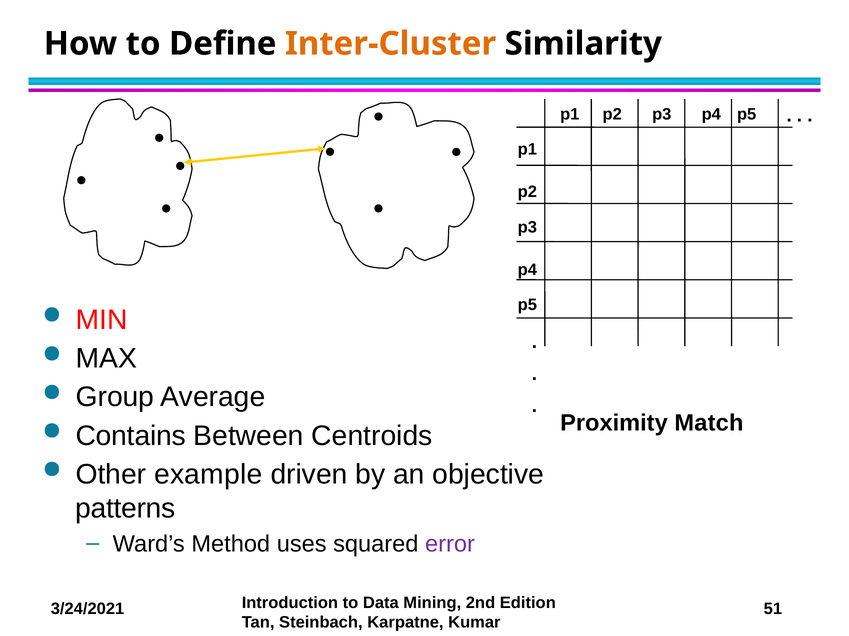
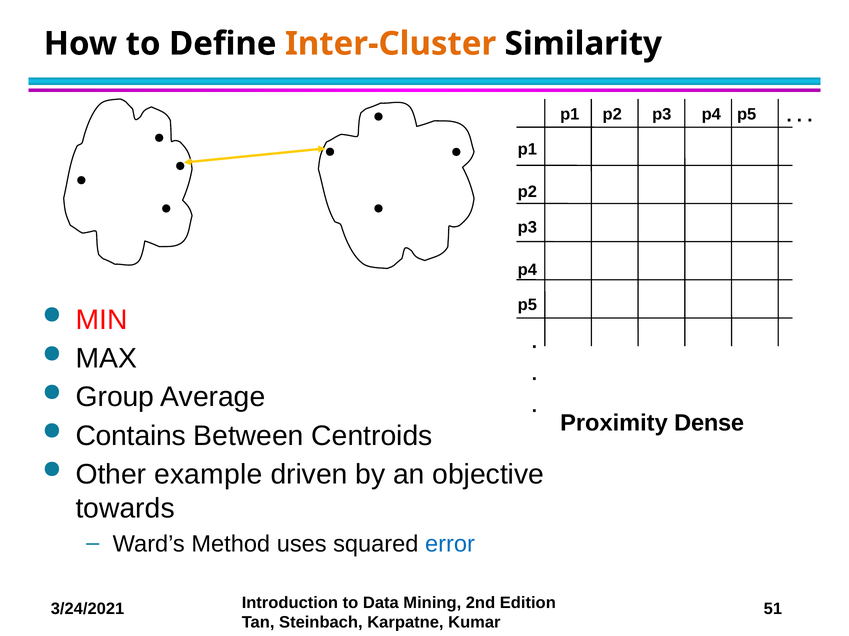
Match: Match -> Dense (709, 423)
patterns: patterns -> towards (125, 509)
error colour: purple -> blue (450, 545)
